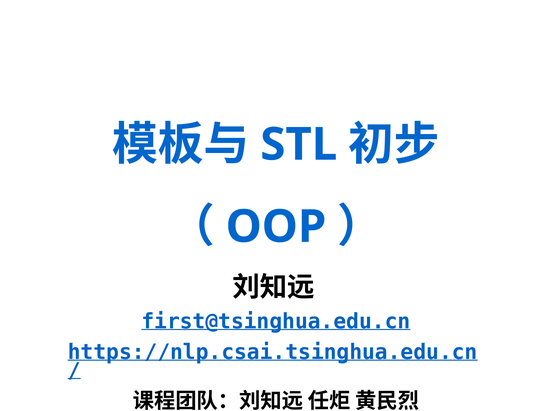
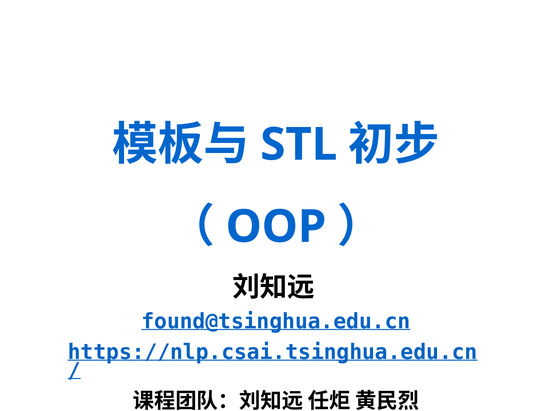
first@tsinghua.edu.cn: first@tsinghua.edu.cn -> found@tsinghua.edu.cn (276, 322)
